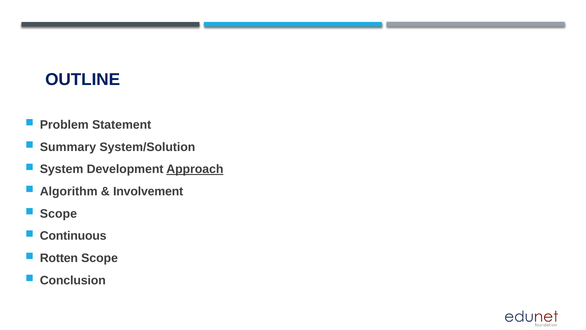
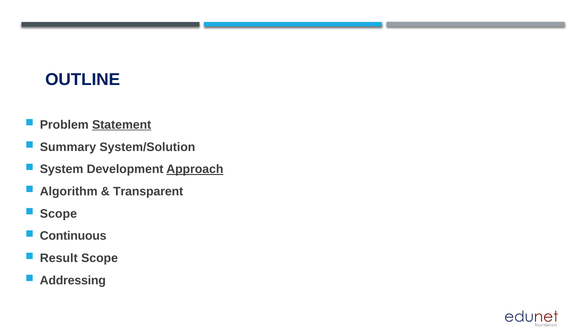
Statement underline: none -> present (122, 125)
Involvement: Involvement -> Transparent (148, 191)
Rotten: Rotten -> Result (59, 258)
Conclusion: Conclusion -> Addressing (73, 280)
